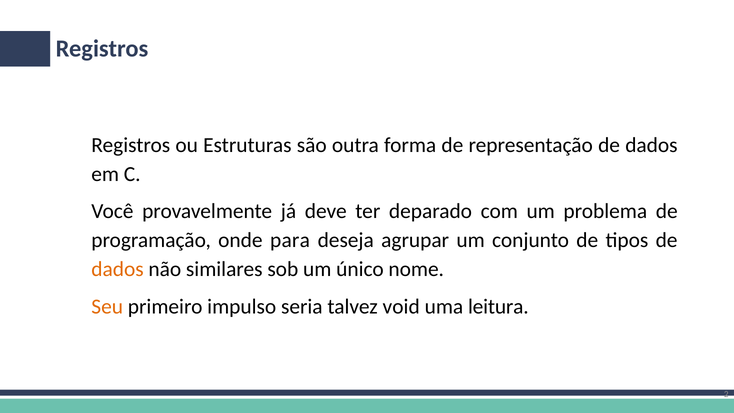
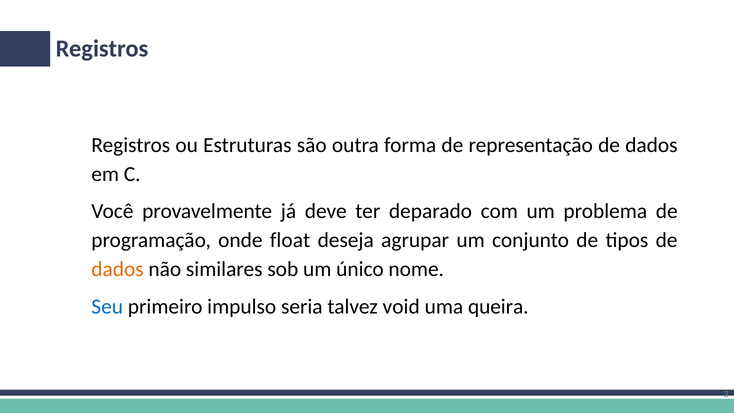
para: para -> float (290, 240)
Seu colour: orange -> blue (107, 306)
leitura: leitura -> queira (498, 306)
